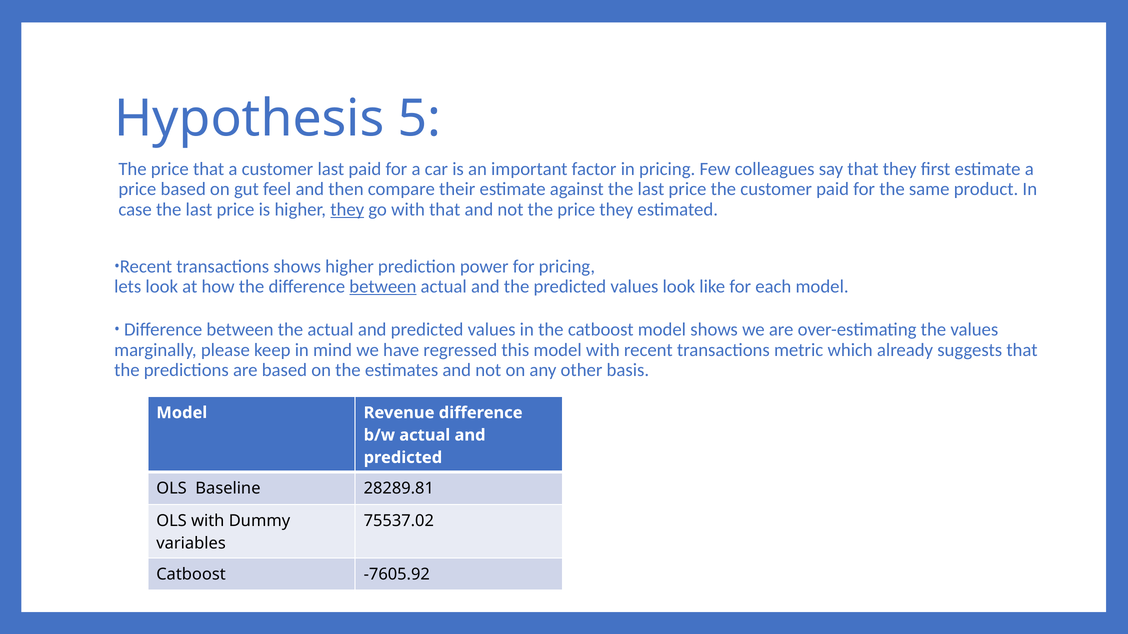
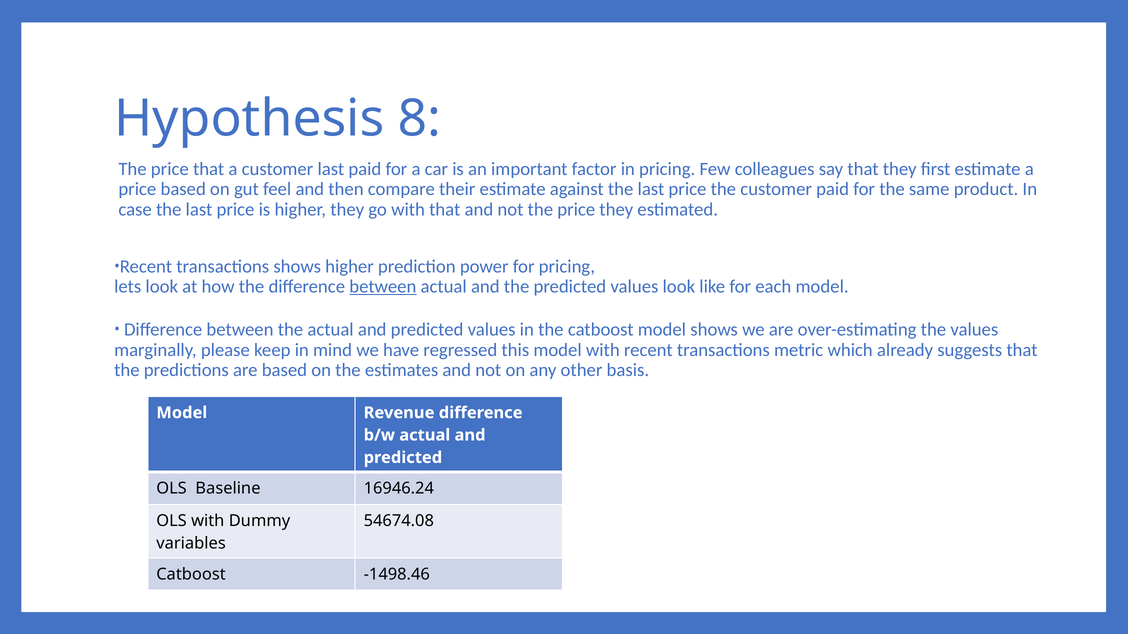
5: 5 -> 8 (420, 119)
they underline: present -> none (347, 210)
28289.81: 28289.81 -> 16946.24 (399, 489)
75537.02: 75537.02 -> 54674.08 (399, 521)
-7605.92: -7605.92 -> -1498.46 (397, 575)
